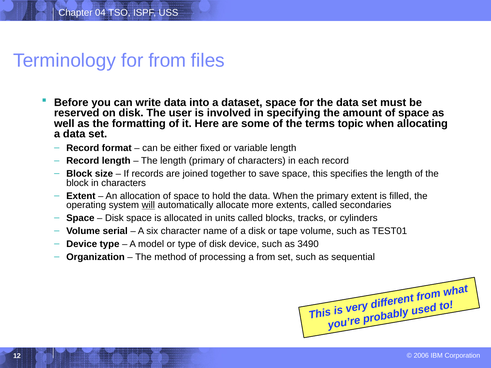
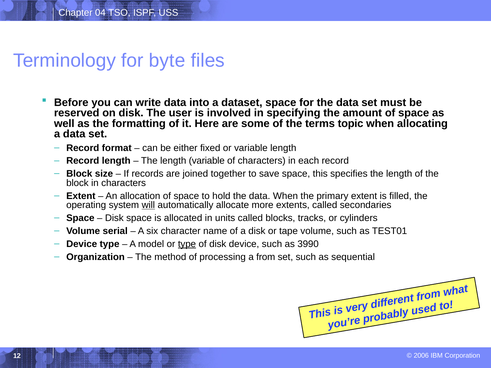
for from: from -> byte (167, 61)
length primary: primary -> variable (207, 161)
type underline: none -> present (187, 244)
3490: 3490 -> 3990 (308, 244)
